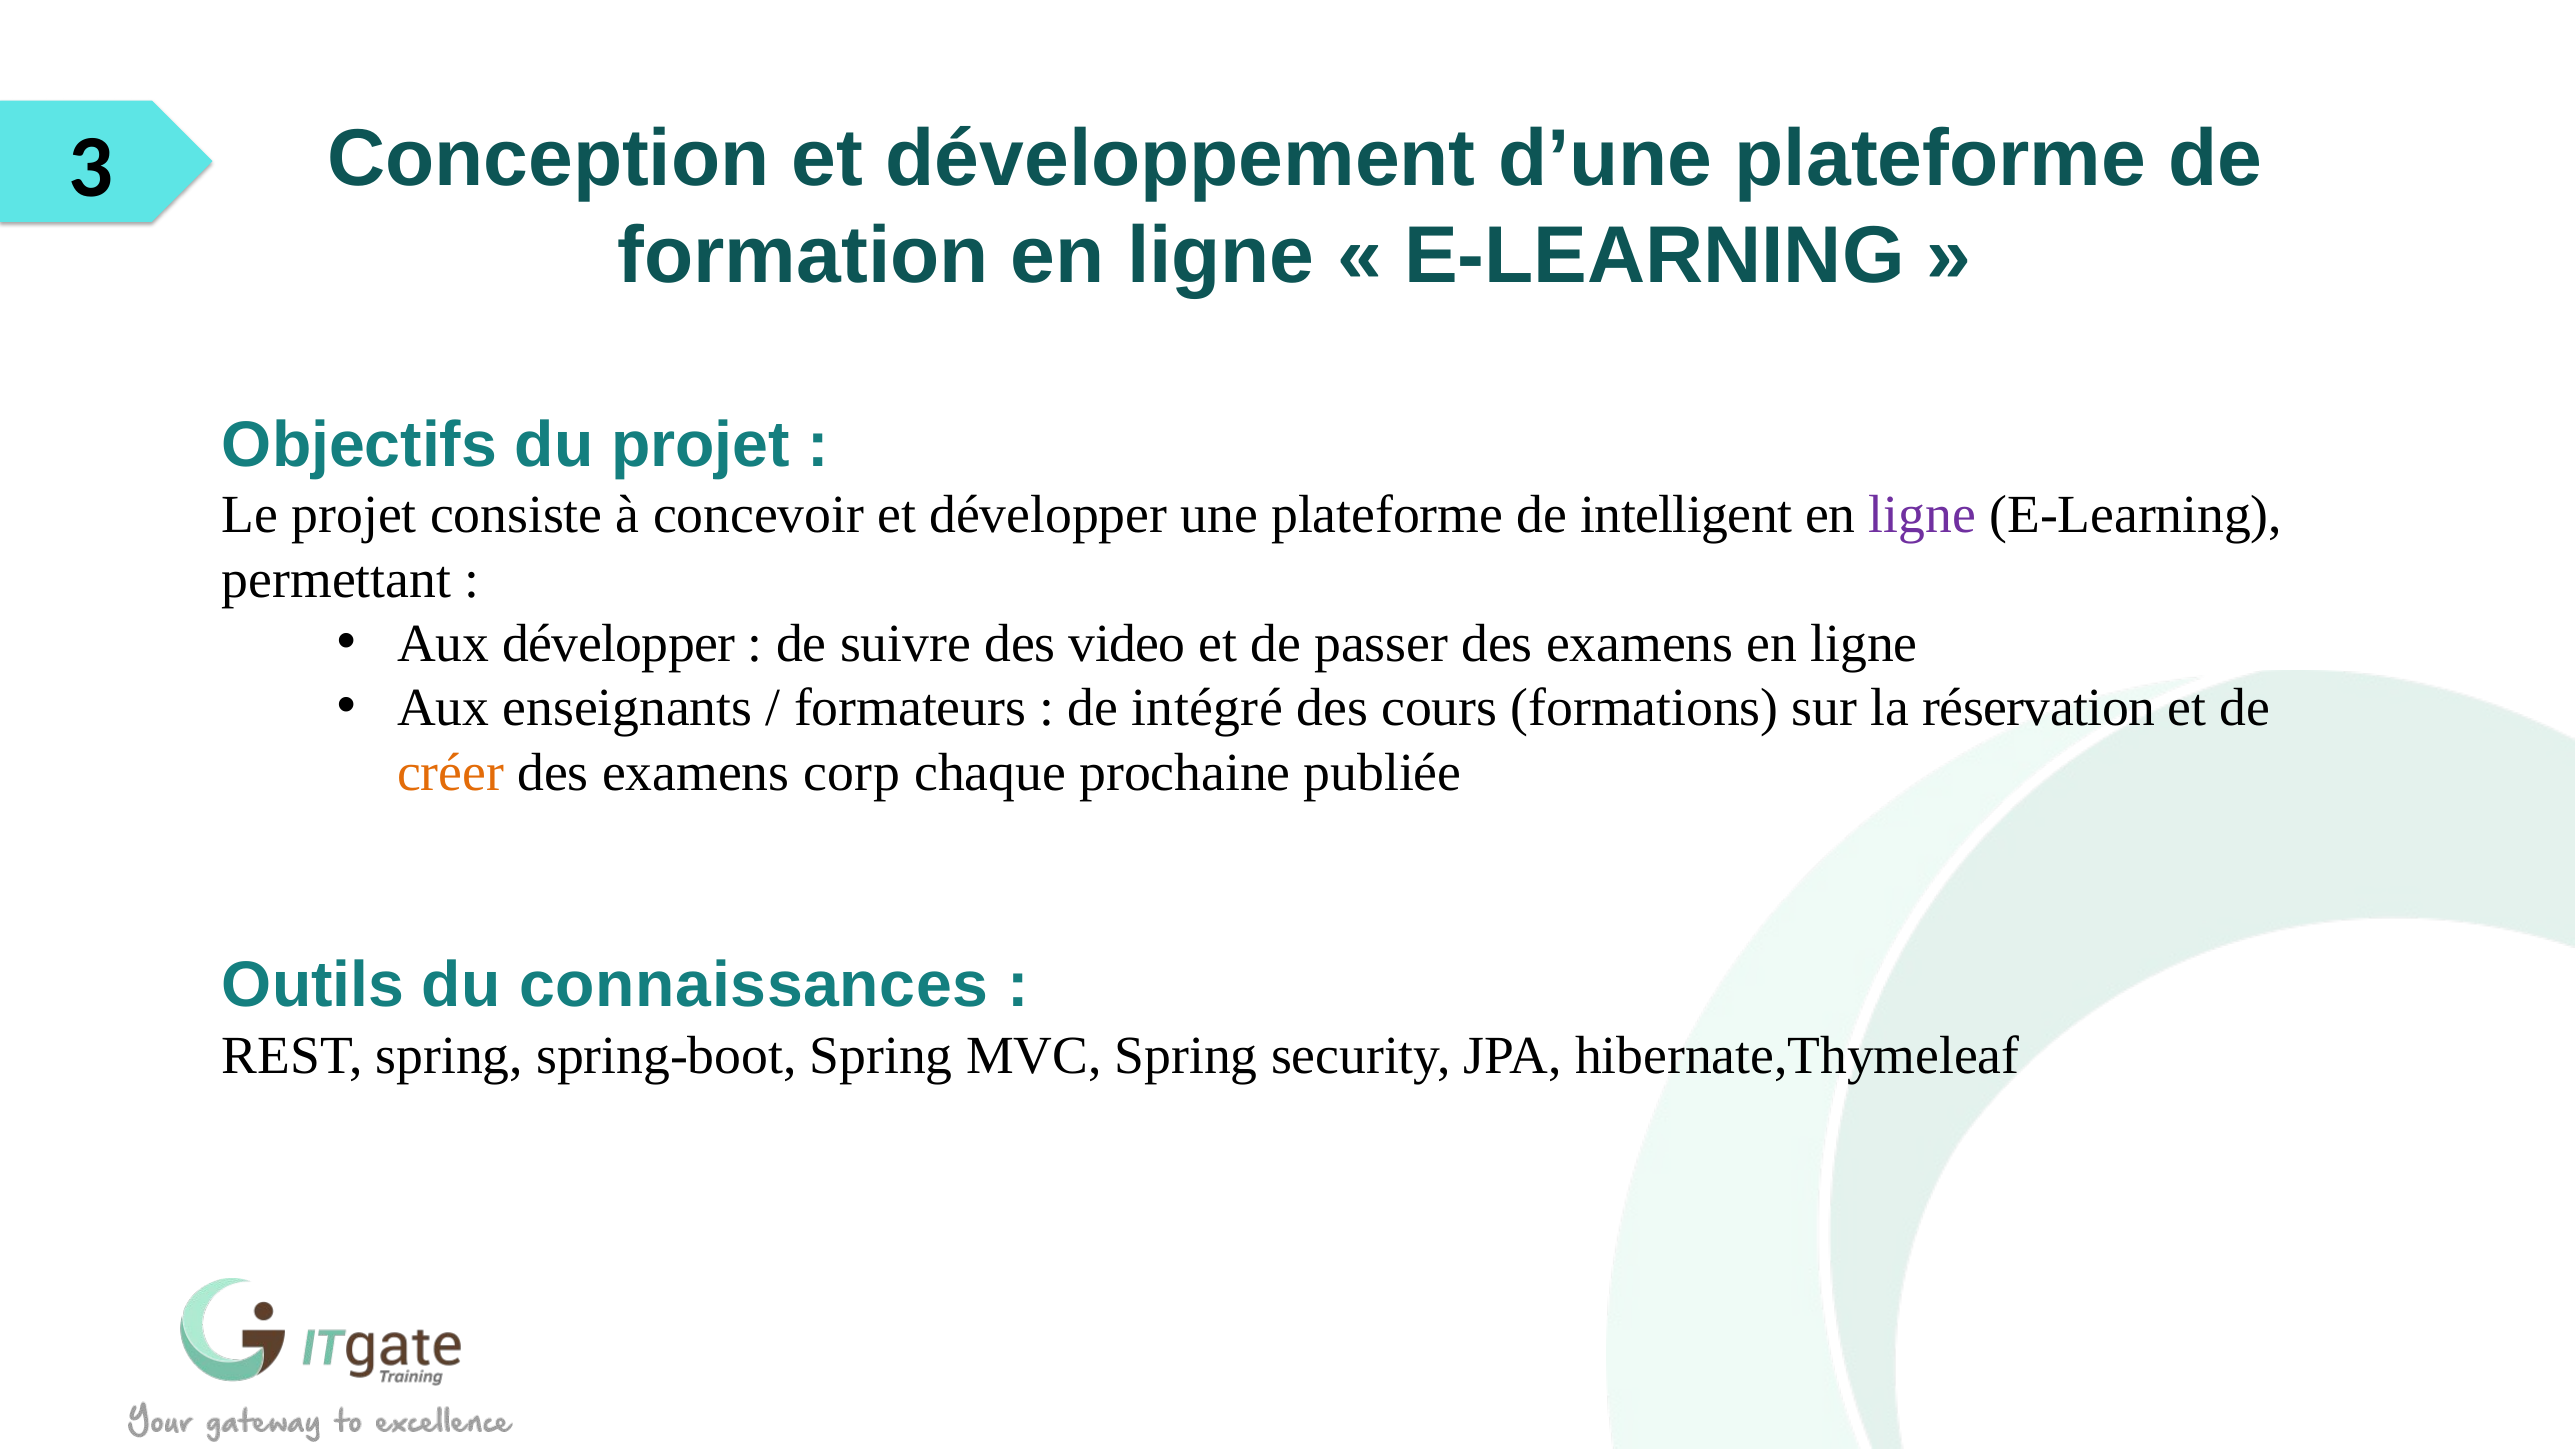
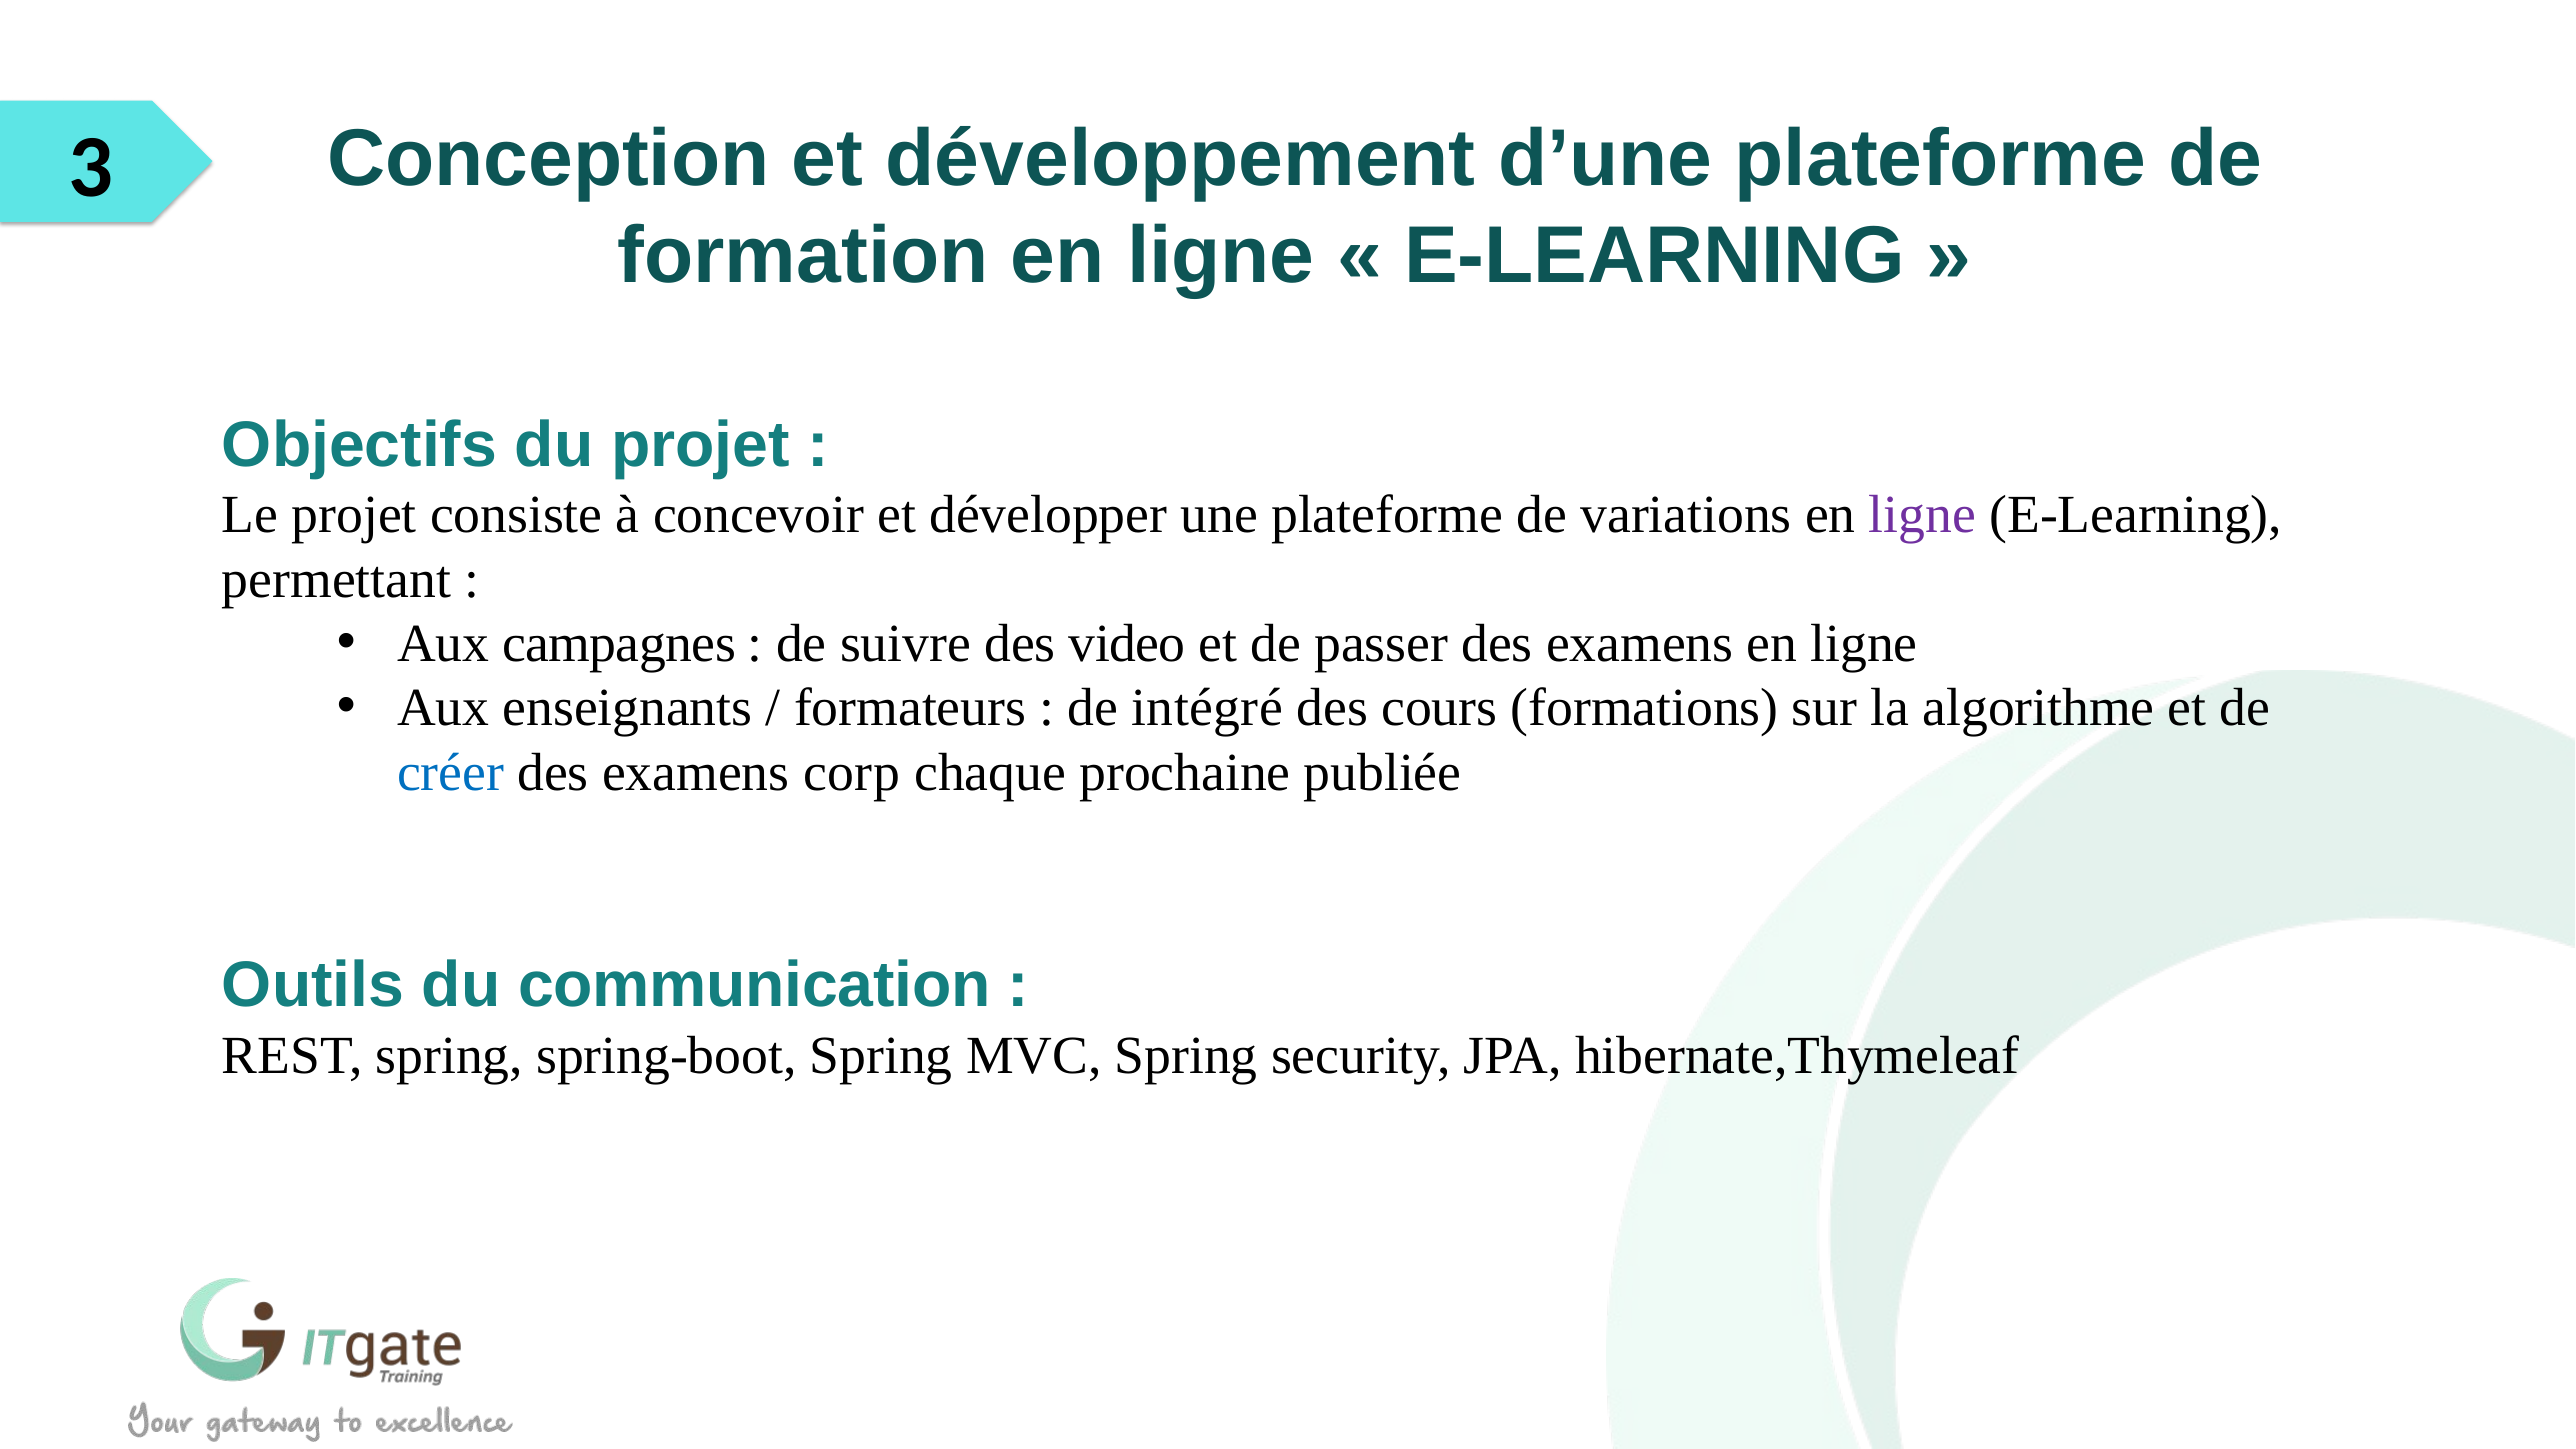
intelligent: intelligent -> variations (1686, 515)
Aux développer: développer -> campagnes (619, 644)
réservation: réservation -> algorithme (2039, 708)
créer colour: orange -> blue (451, 772)
connaissances: connaissances -> communication (754, 986)
